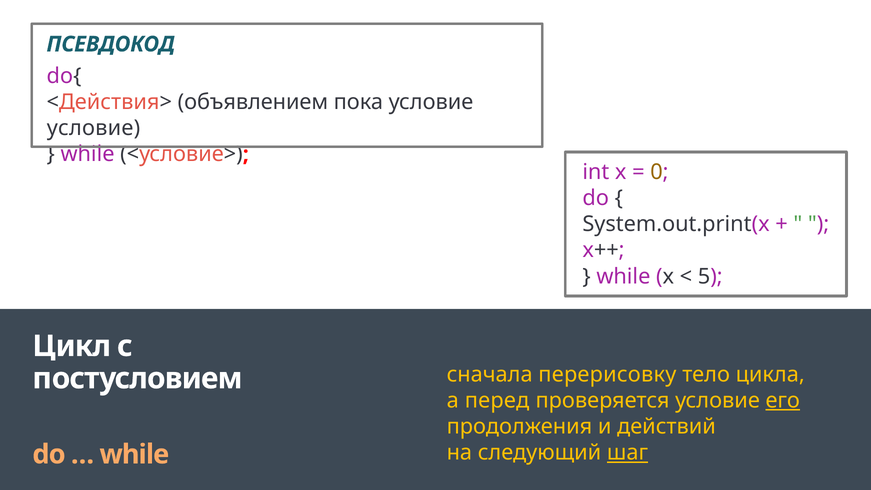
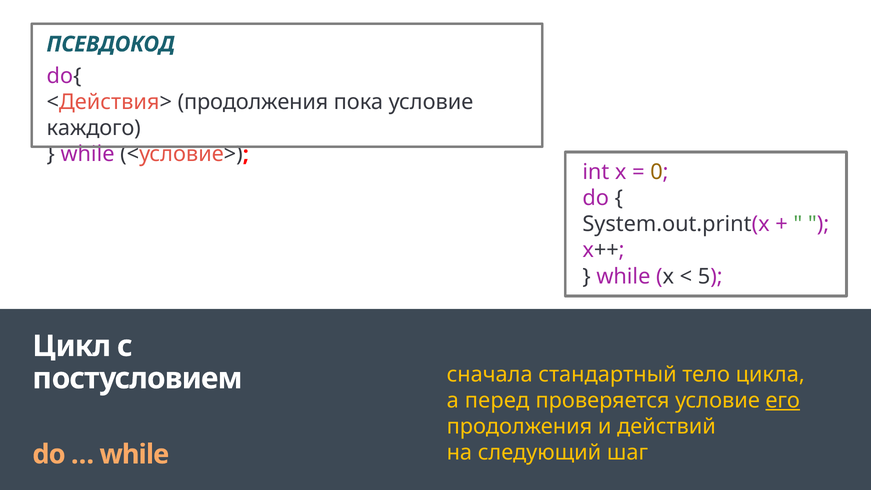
<Действия> объявлением: объявлением -> продолжения (253, 102)
условие: условие -> каждого (94, 128)
перерисовку: перерисовку -> стандартный (607, 374)
шаг underline: present -> none (628, 453)
